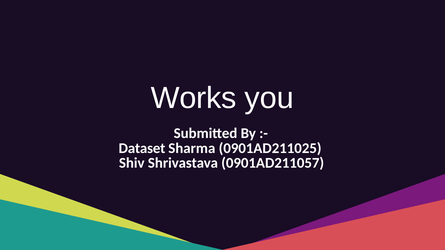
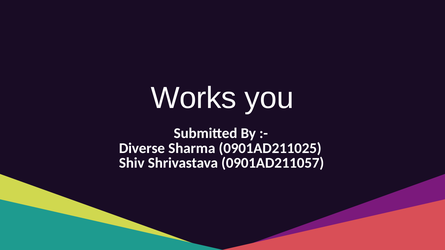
Dataset: Dataset -> Diverse (142, 148)
